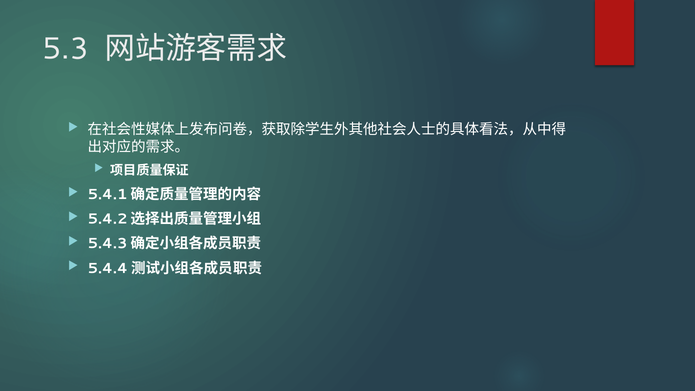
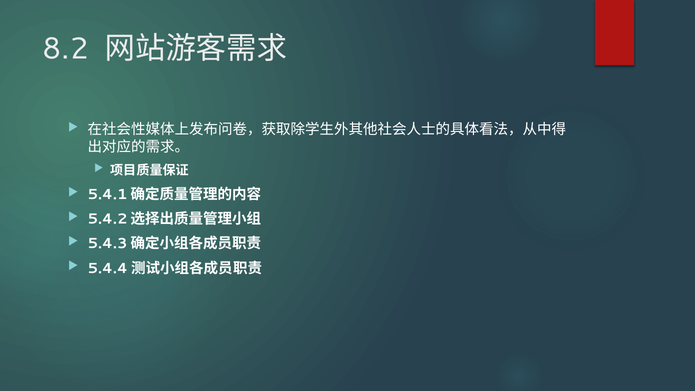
5.3: 5.3 -> 8.2 (66, 49)
